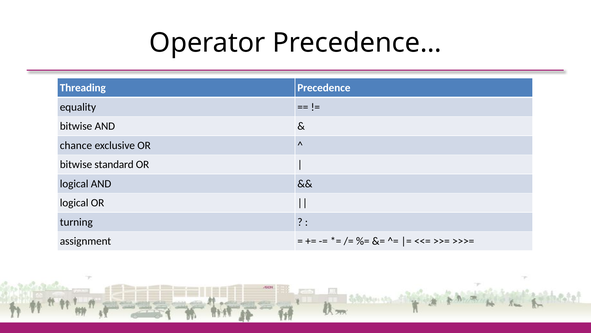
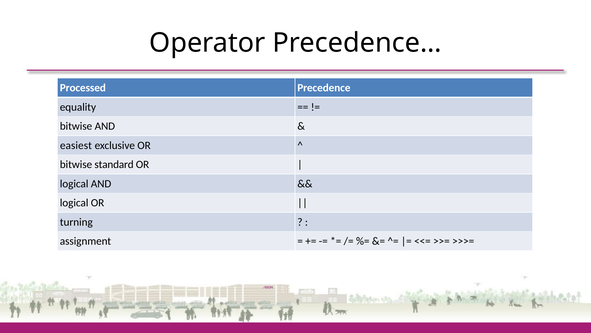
Threading: Threading -> Processed (83, 88)
chance: chance -> easiest (76, 145)
